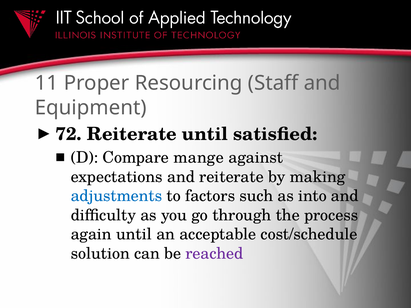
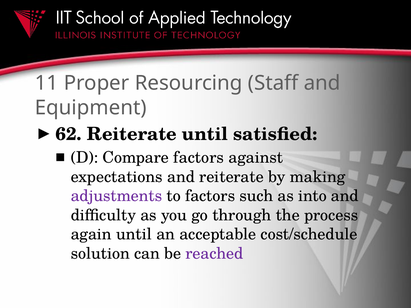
72: 72 -> 62 (69, 134)
Compare mange: mange -> factors (199, 158)
adjustments colour: blue -> purple (116, 196)
